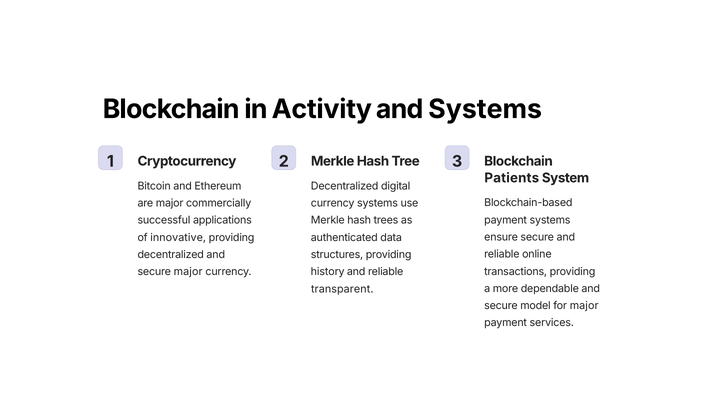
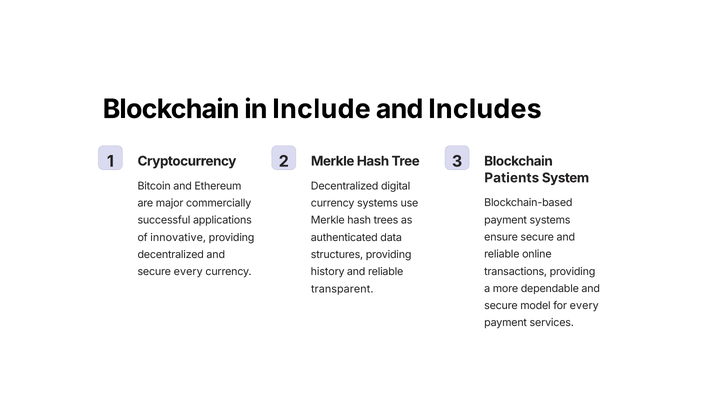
Activity: Activity -> Include (322, 109)
and Systems: Systems -> Includes (485, 109)
secure major: major -> every (188, 272)
for major: major -> every (584, 306)
